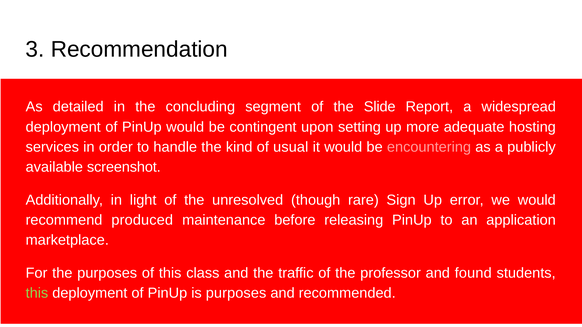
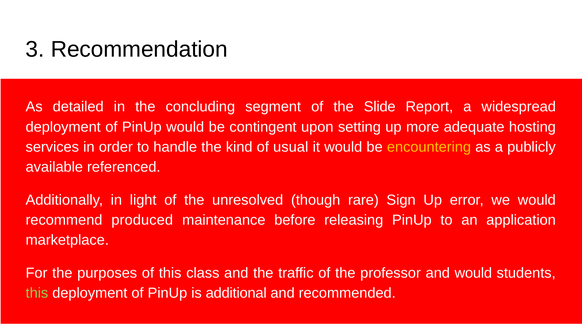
encountering colour: pink -> yellow (429, 147)
screenshot: screenshot -> referenced (124, 167)
and found: found -> would (473, 273)
is purposes: purposes -> additional (236, 293)
